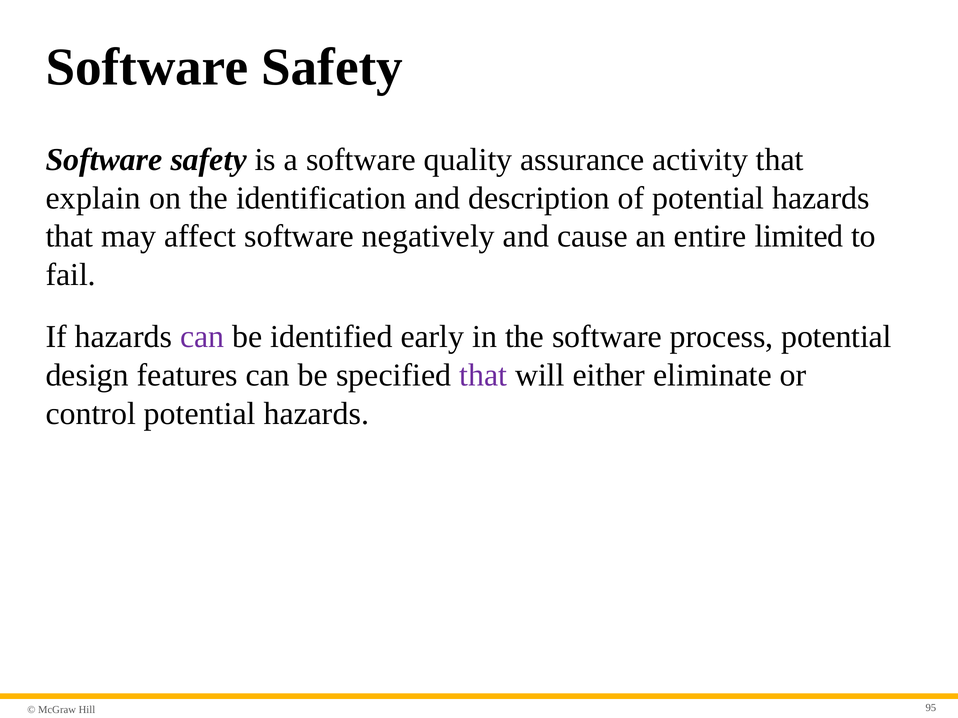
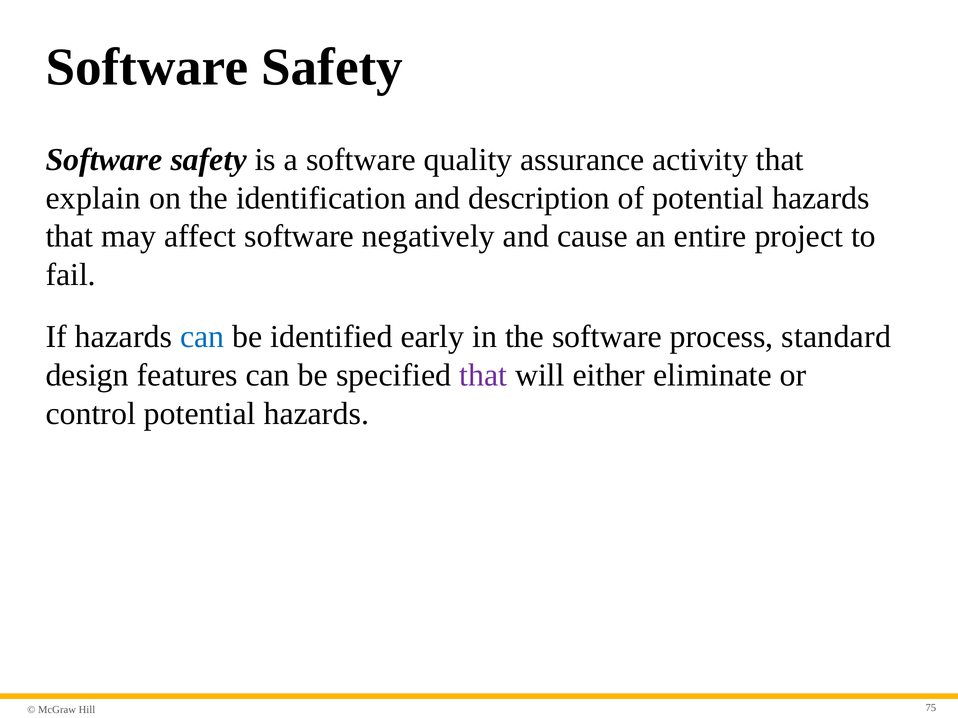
limited: limited -> project (799, 237)
can colour: purple -> blue (202, 337)
process potential: potential -> standard (836, 337)
95: 95 -> 75 (931, 708)
